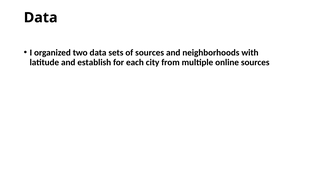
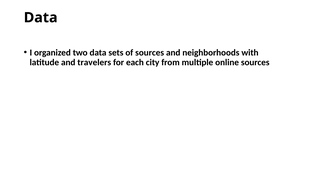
establish: establish -> travelers (94, 63)
